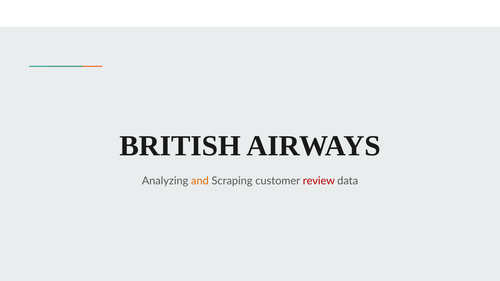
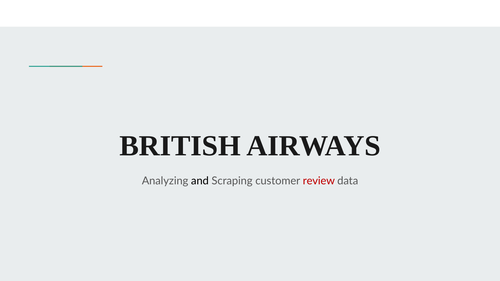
and colour: orange -> black (200, 181)
